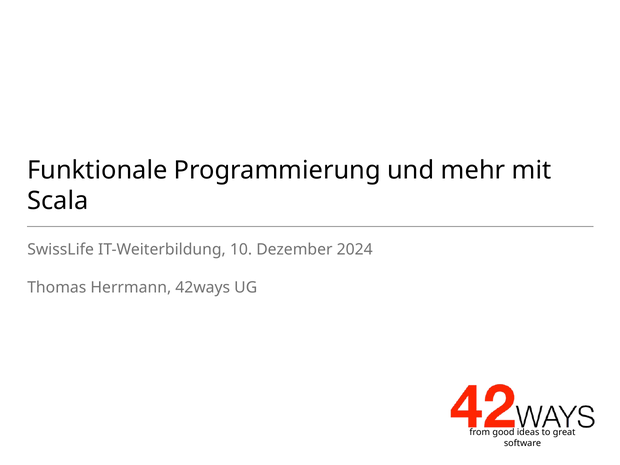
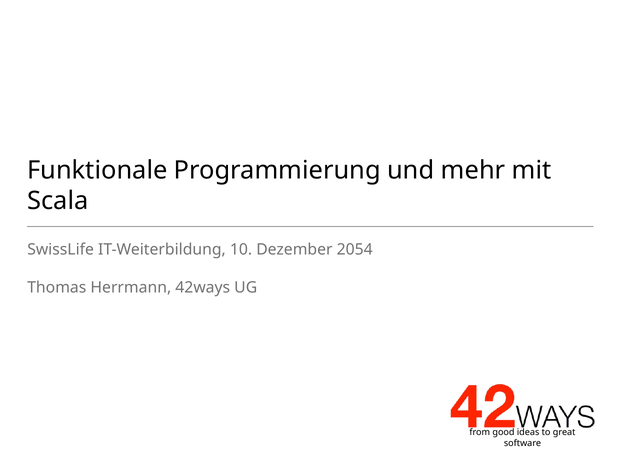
2024: 2024 -> 2054 (355, 250)
